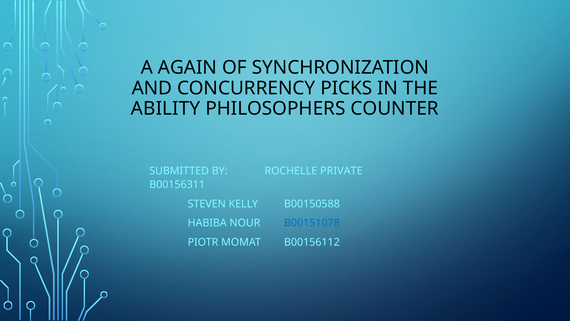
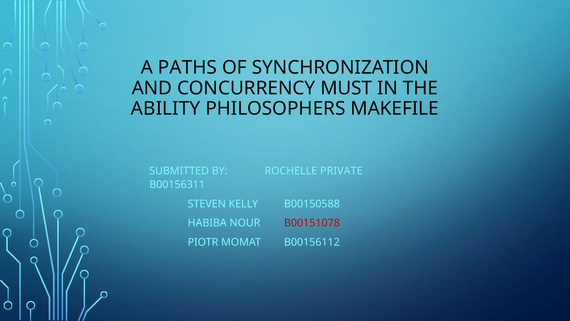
AGAIN: AGAIN -> PATHS (187, 68)
PICKS: PICKS -> MUST (346, 88)
COUNTER: COUNTER -> MAKEFILE (395, 109)
B00151078 colour: blue -> red (312, 223)
